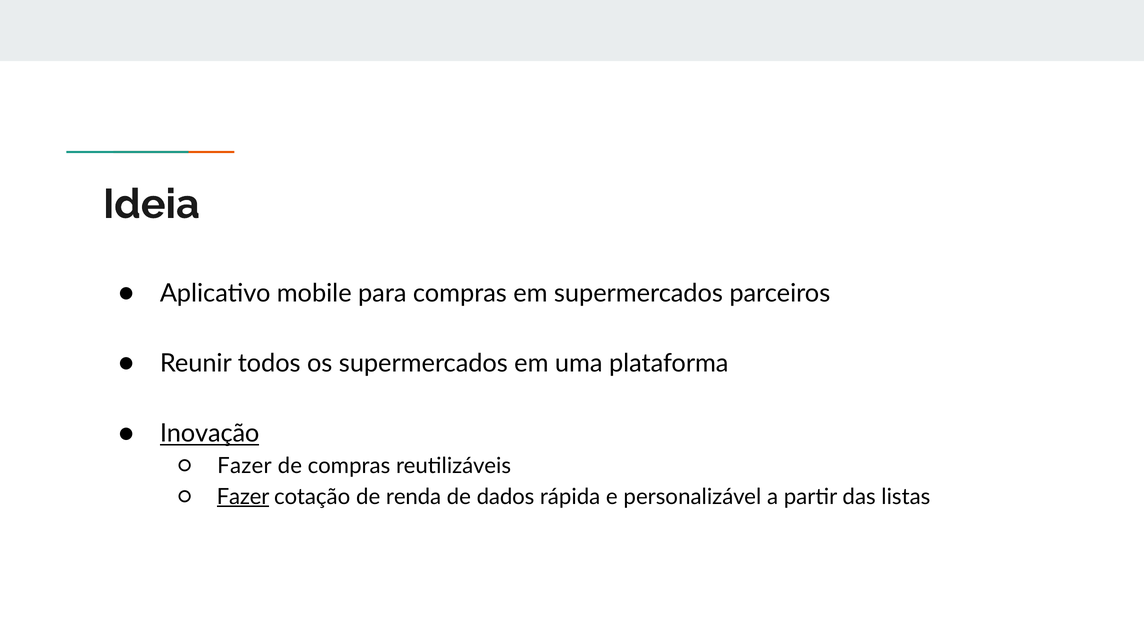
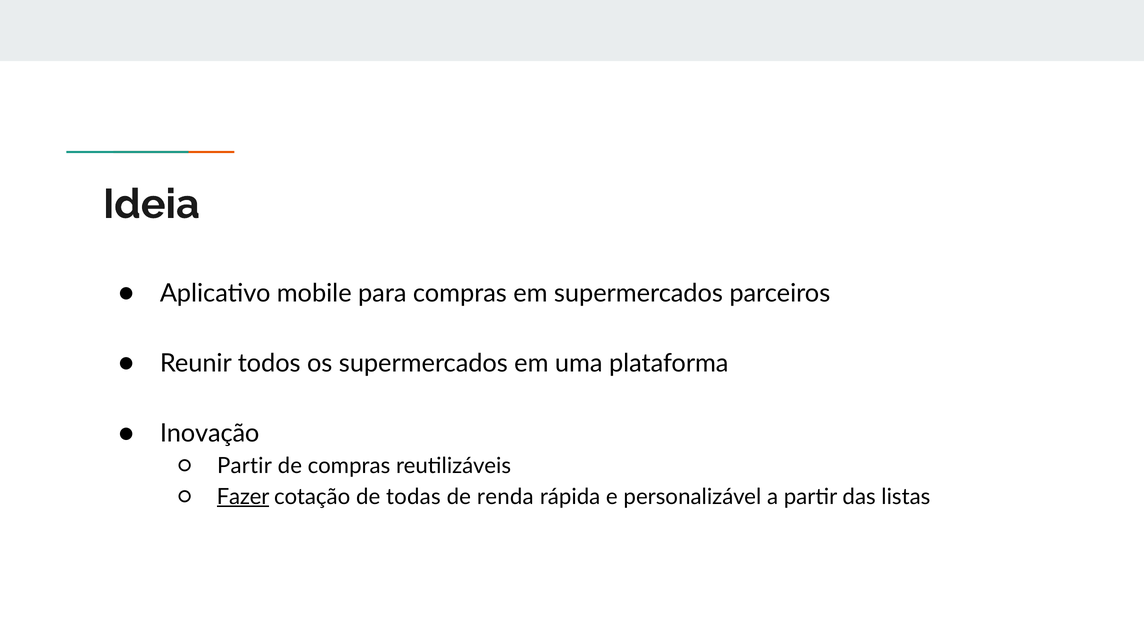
Inovação underline: present -> none (210, 433)
Fazer: Fazer -> Partir (244, 466)
renda: renda -> todas (413, 496)
dados: dados -> renda (505, 496)
